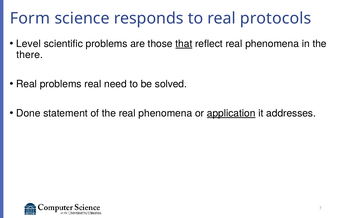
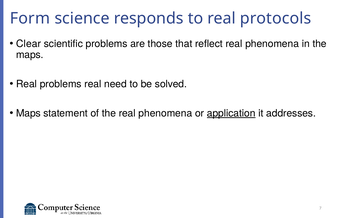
Level: Level -> Clear (29, 44)
that underline: present -> none (184, 44)
there: there -> maps (30, 55)
Done: Done -> Maps (28, 113)
